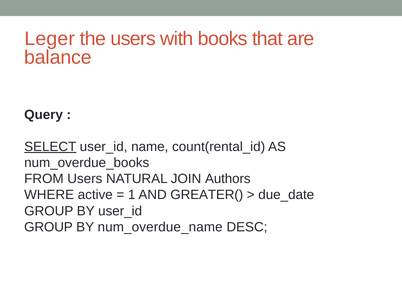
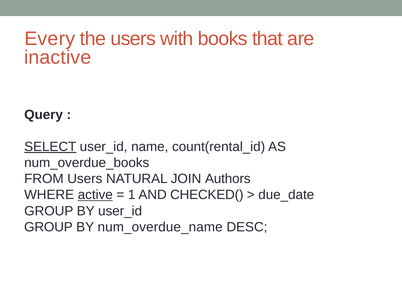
Leger: Leger -> Every (50, 39)
balance: balance -> inactive (58, 58)
active underline: none -> present (95, 195)
GREATER(: GREATER( -> CHECKED( (207, 195)
